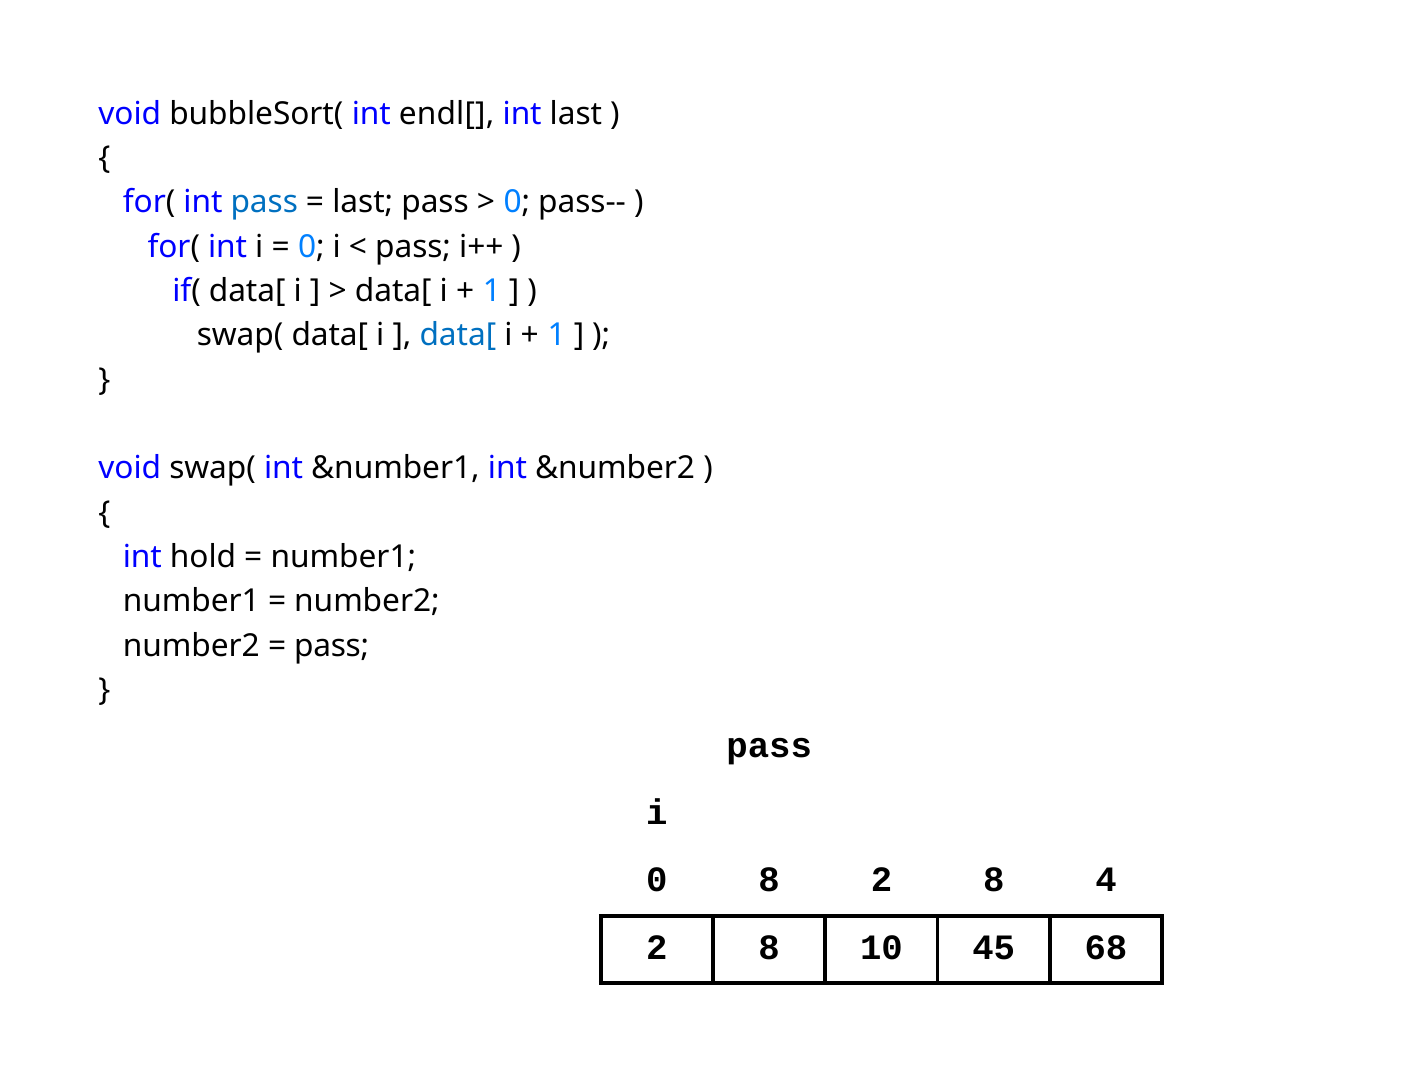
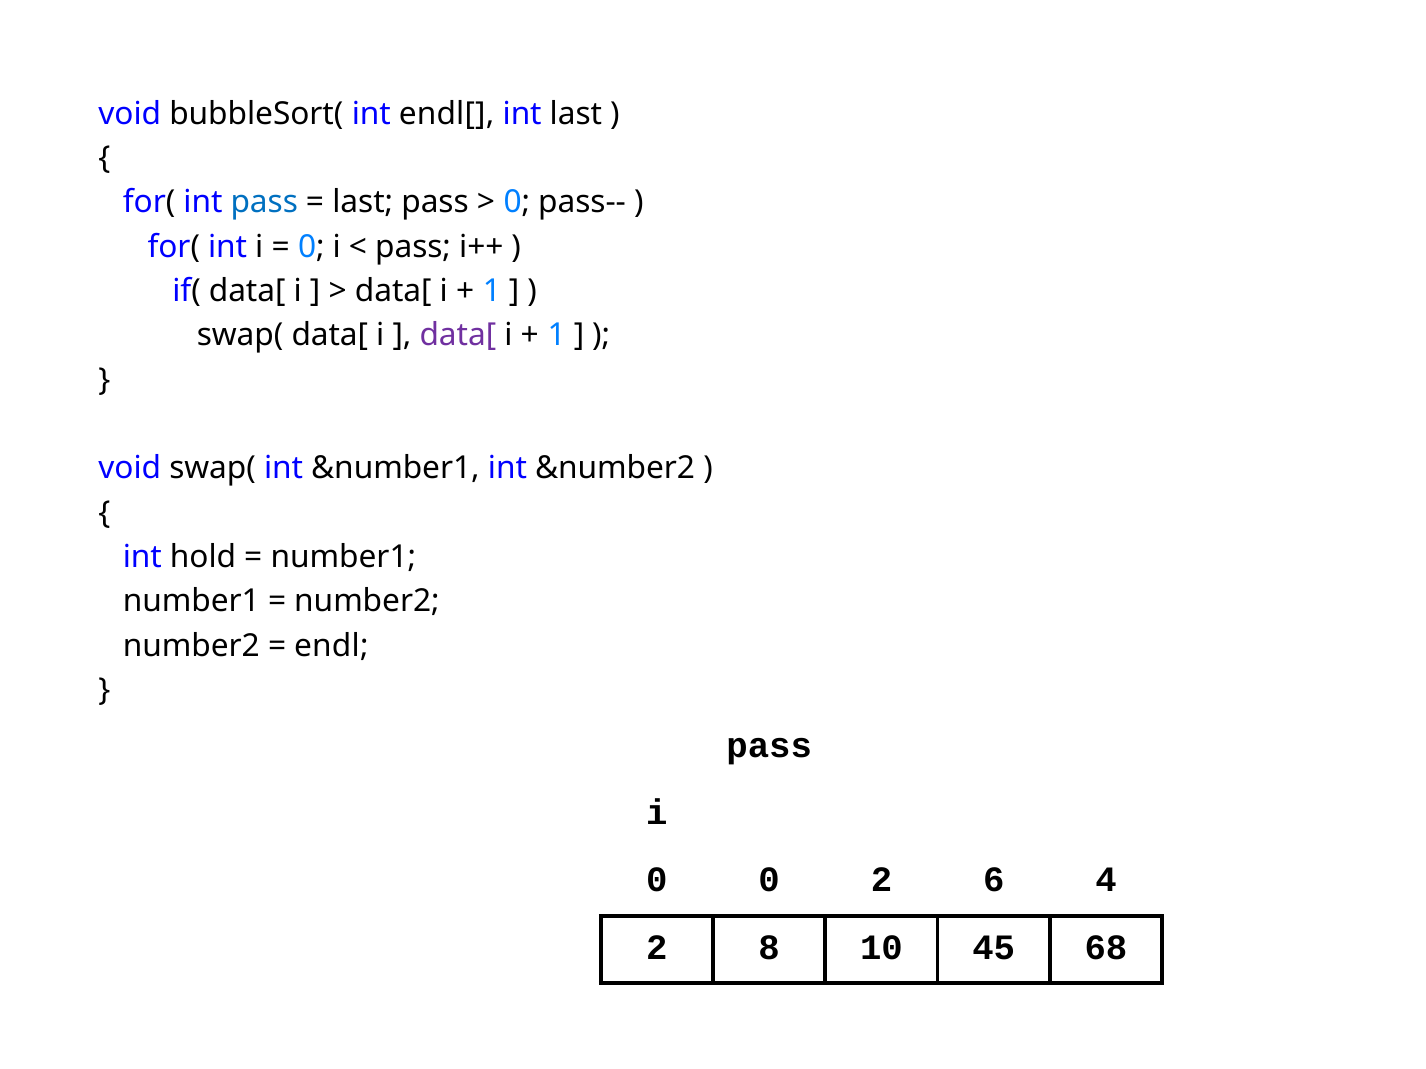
data[ colour: blue -> purple (458, 336)
pass: pass -> endl (331, 646)
0 8: 8 -> 0 (769, 881)
8: 8 -> 6 (994, 881)
